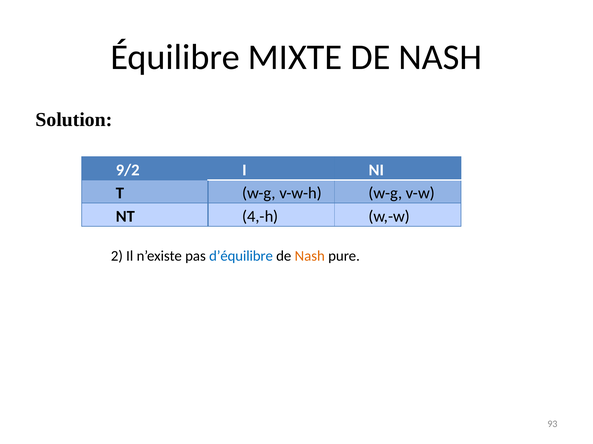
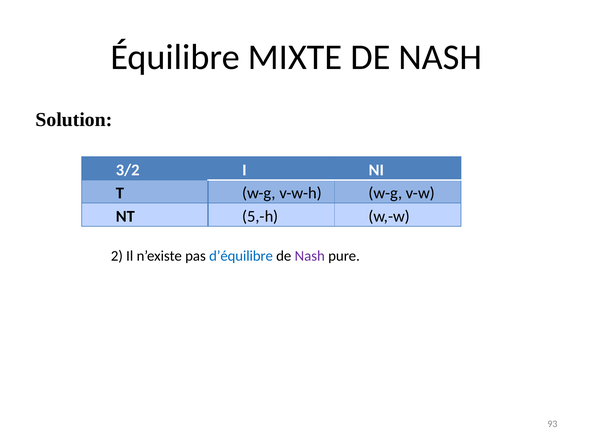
9/2: 9/2 -> 3/2 (128, 170)
4,-h: 4,-h -> 5,-h (260, 217)
Nash colour: orange -> purple (310, 256)
